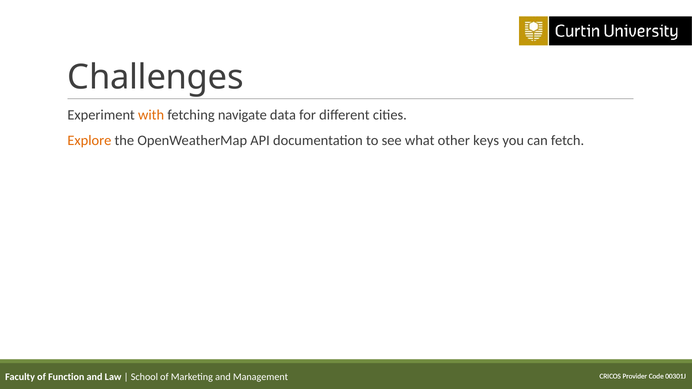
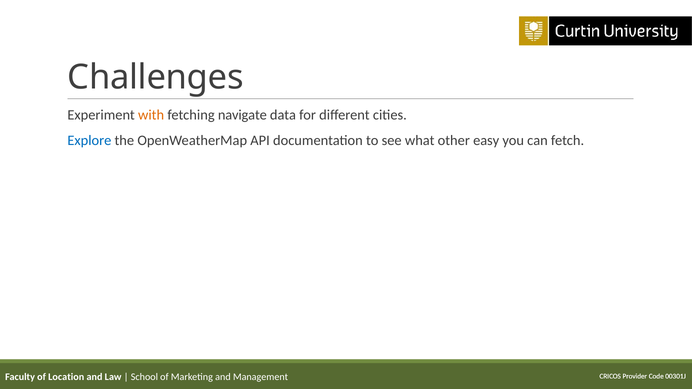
Explore colour: orange -> blue (89, 141)
keys: keys -> easy (486, 141)
Function: Function -> Location (66, 377)
